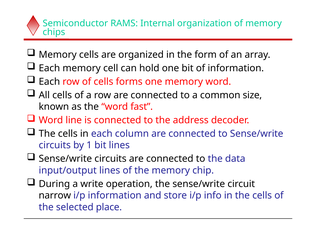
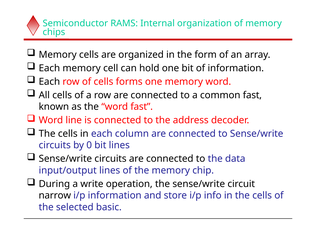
common size: size -> fast (252, 95)
1: 1 -> 0 (89, 145)
place: place -> basic (109, 207)
